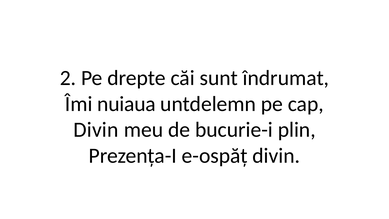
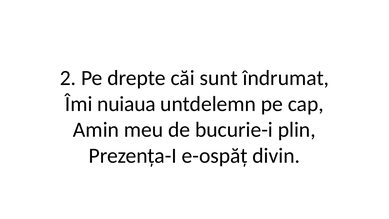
Divin: Divin -> Amin (96, 130)
